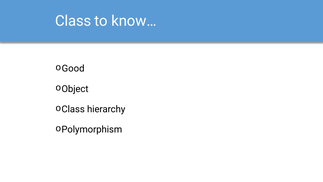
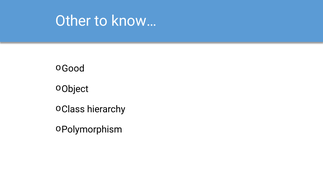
Class: Class -> Other (73, 21)
